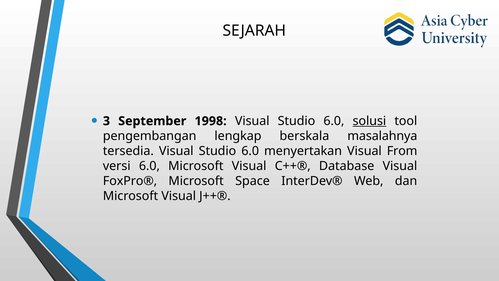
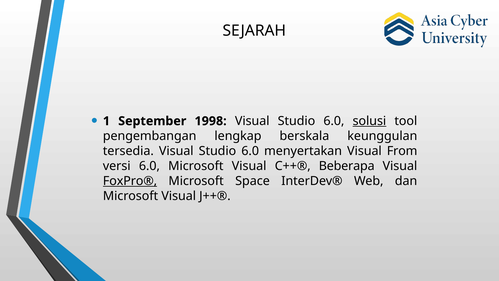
3: 3 -> 1 (106, 121)
masalahnya: masalahnya -> keunggulan (382, 136)
Database: Database -> Beberapa (347, 166)
FoxPro® underline: none -> present (130, 181)
